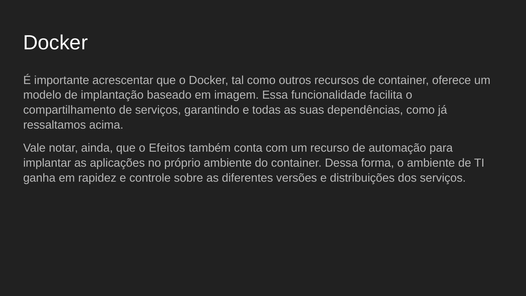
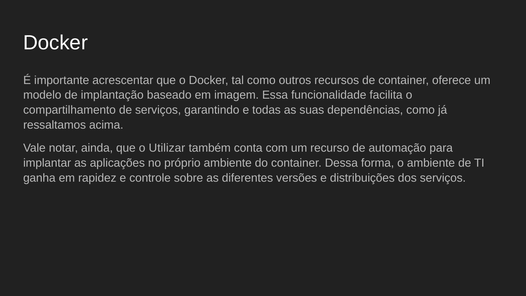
Efeitos: Efeitos -> Utilizar (167, 148)
